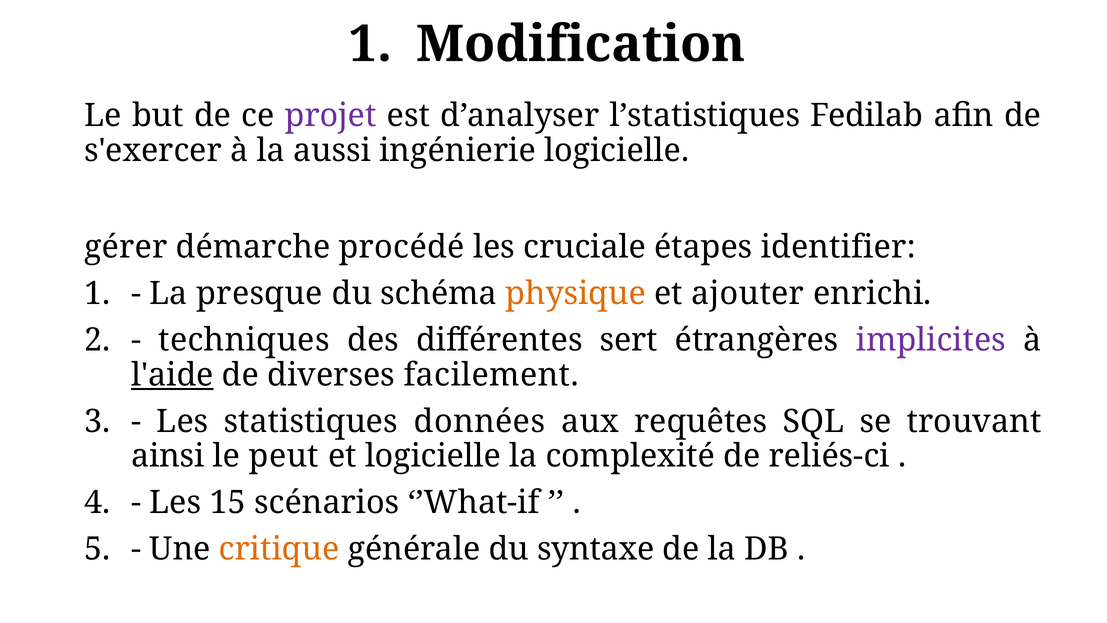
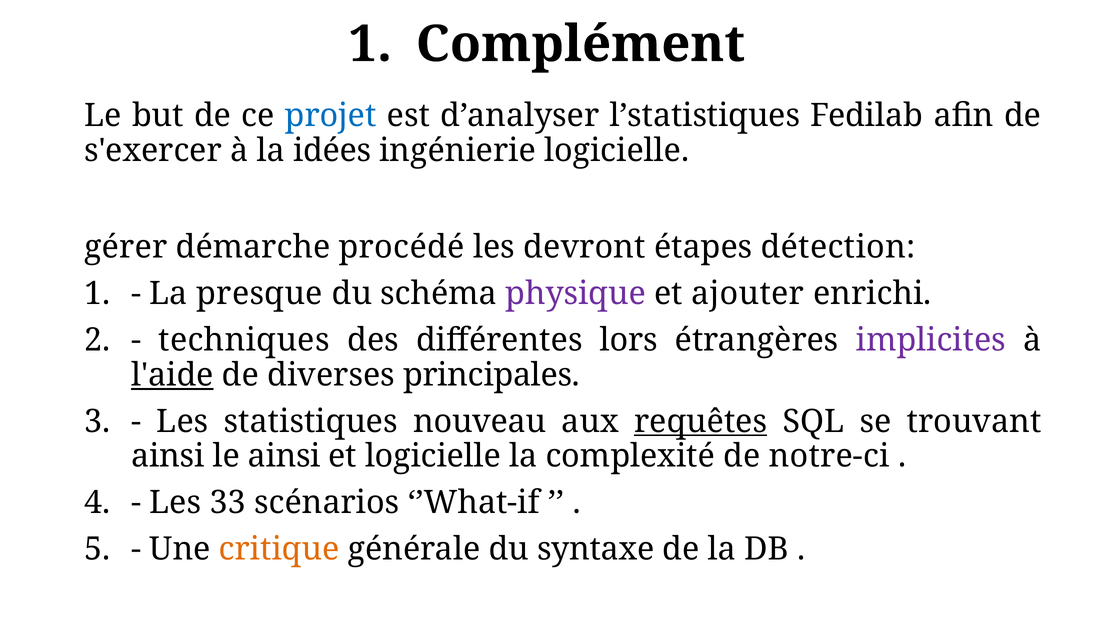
Modification: Modification -> Complément (580, 44)
projet colour: purple -> blue (331, 115)
aussi: aussi -> idées (332, 150)
cruciale: cruciale -> devront (585, 247)
identifier: identifier -> détection (838, 247)
physique colour: orange -> purple (576, 293)
sert: sert -> lors (629, 340)
facilement: facilement -> principales (491, 375)
données: données -> nouveau (480, 421)
requêtes underline: none -> present (701, 421)
le peut: peut -> ainsi (284, 456)
reliés-ci: reliés-ci -> notre-ci (829, 456)
15: 15 -> 33 (228, 502)
